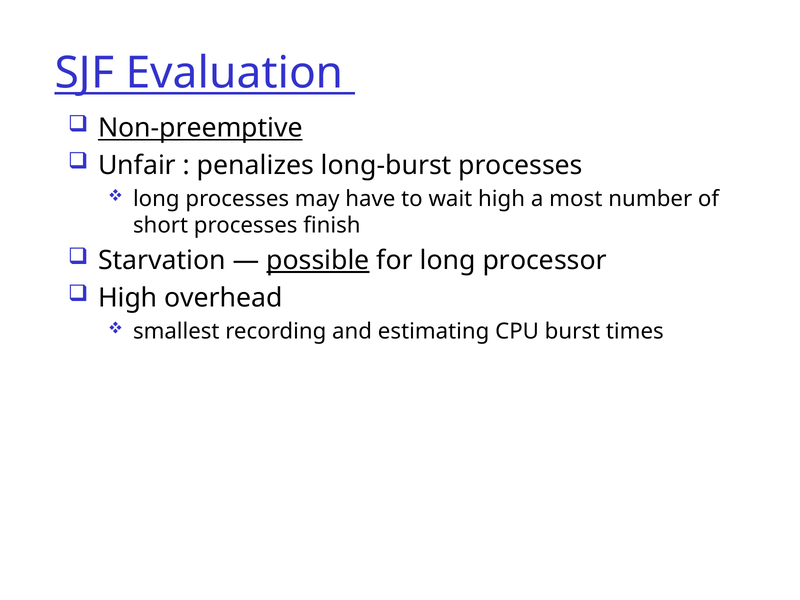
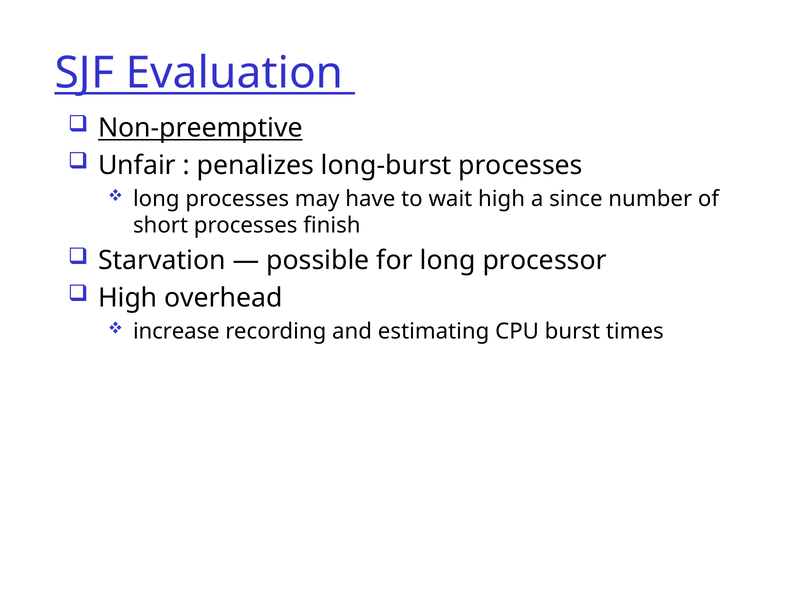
most: most -> since (576, 199)
possible underline: present -> none (318, 261)
smallest: smallest -> increase (176, 331)
